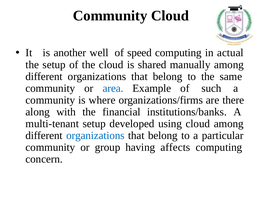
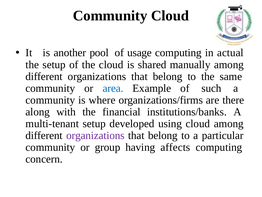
well: well -> pool (99, 53)
speed: speed -> usage (140, 53)
organizations colour: blue -> purple (95, 135)
